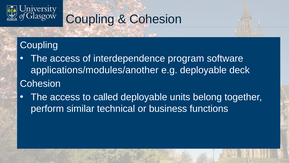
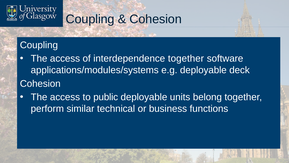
interdependence program: program -> together (186, 58)
applications/modules/another: applications/modules/another -> applications/modules/systems (95, 70)
called: called -> public (106, 97)
